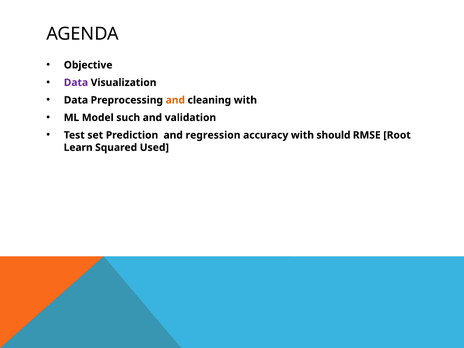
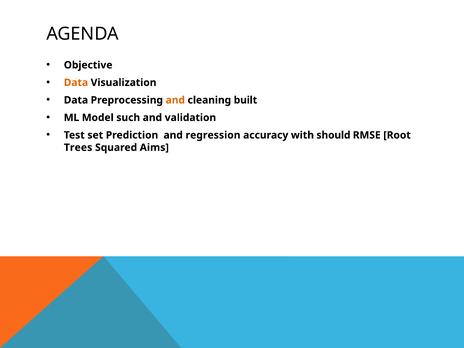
Data colour: purple -> orange (76, 83)
cleaning with: with -> built (245, 100)
Learn: Learn -> Trees (78, 148)
Used: Used -> Aims (154, 148)
